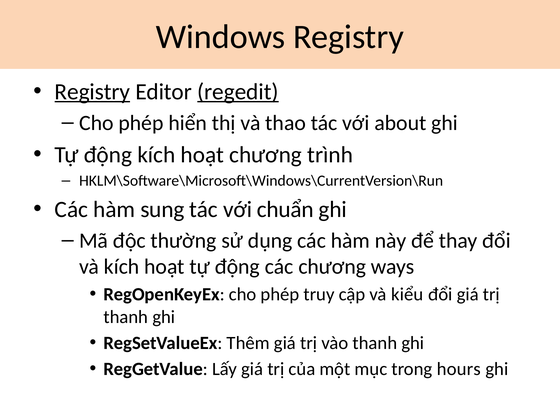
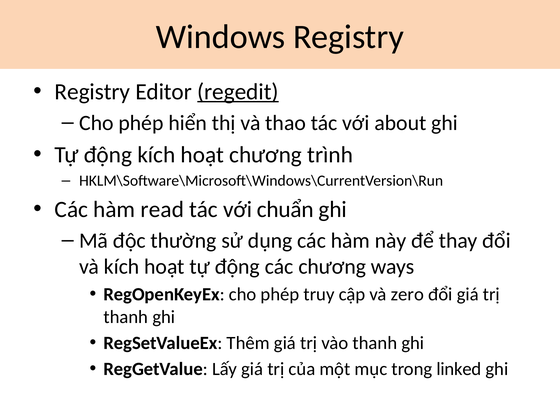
Registry underline: present -> none (92, 92)
sung: sung -> read (162, 209)
kiểu: kiểu -> zero (407, 294)
hours: hours -> linked (459, 369)
